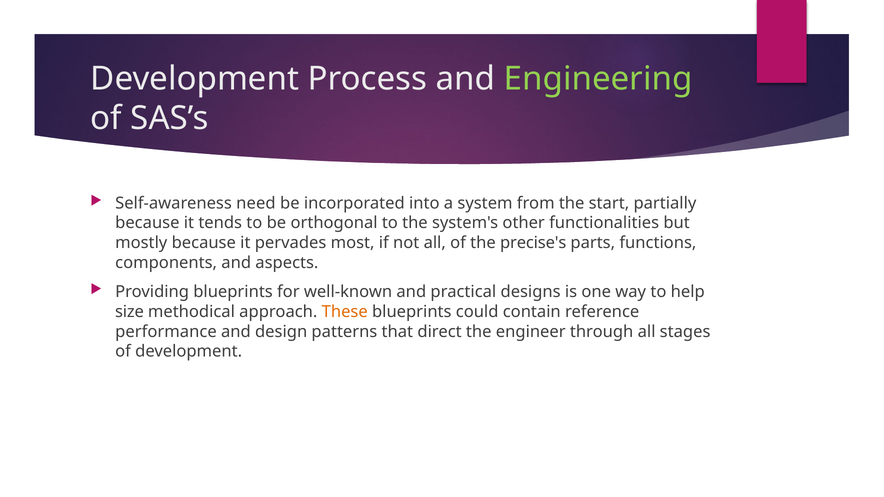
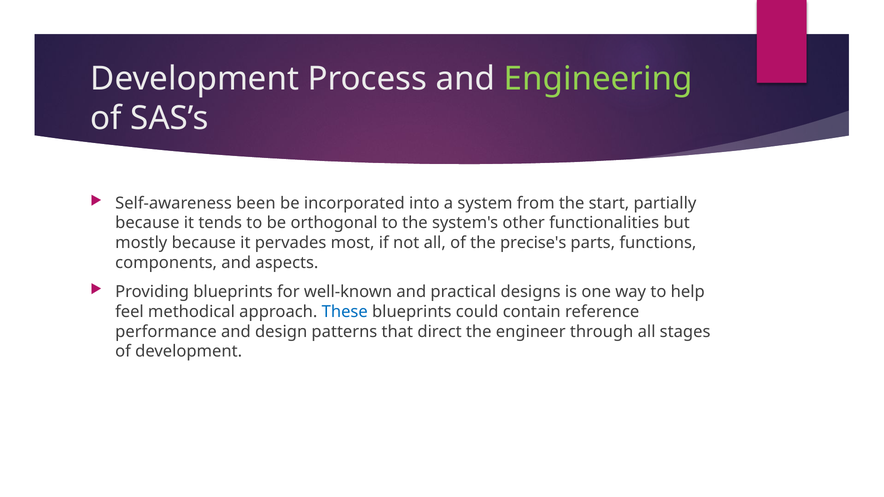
need: need -> been (256, 203)
size: size -> feel (129, 312)
These colour: orange -> blue (345, 312)
